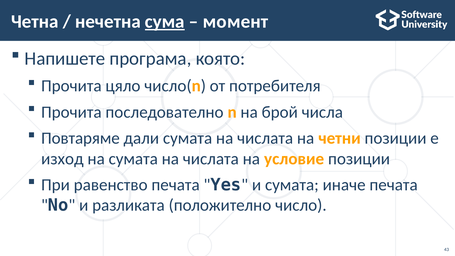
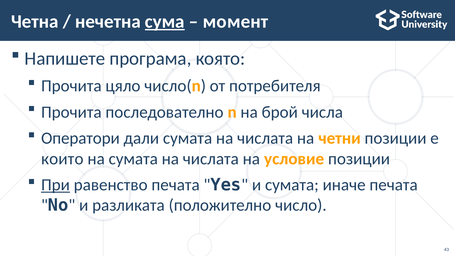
Повтаряме: Повтаряме -> Оператори (80, 138)
изход: изход -> които (62, 159)
При underline: none -> present (55, 185)
